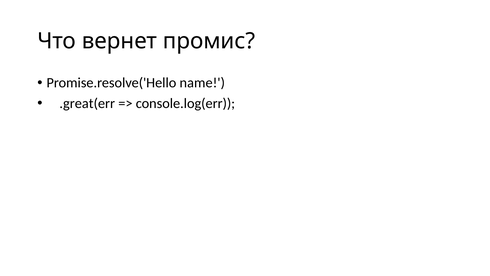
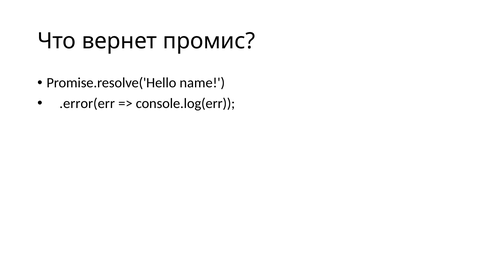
.great(err: .great(err -> .error(err (87, 103)
